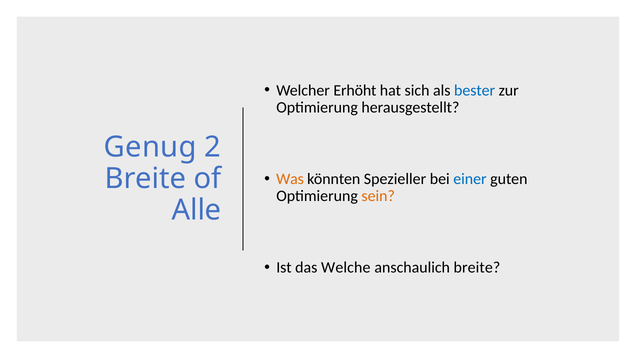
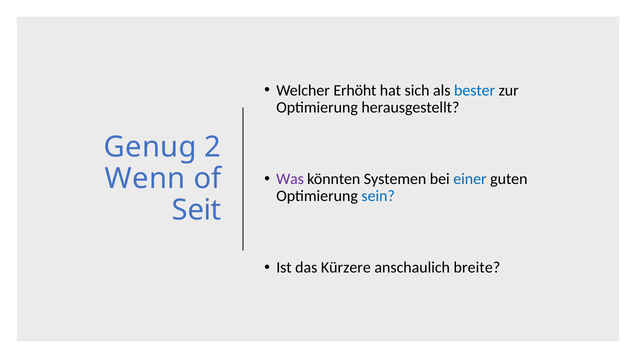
Breite: Breite -> Wenn (145, 179)
Was colour: orange -> purple (290, 179)
Spezieller: Spezieller -> Systemen (395, 179)
sein colour: orange -> blue (378, 196)
Alle: Alle -> Seit (197, 210)
Welche: Welche -> Kürzere (346, 267)
